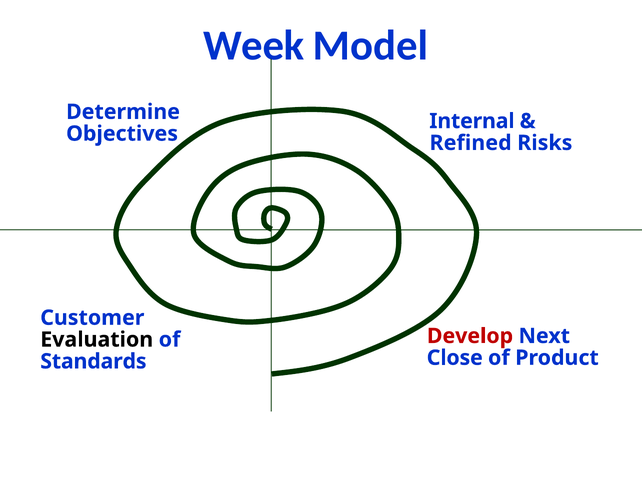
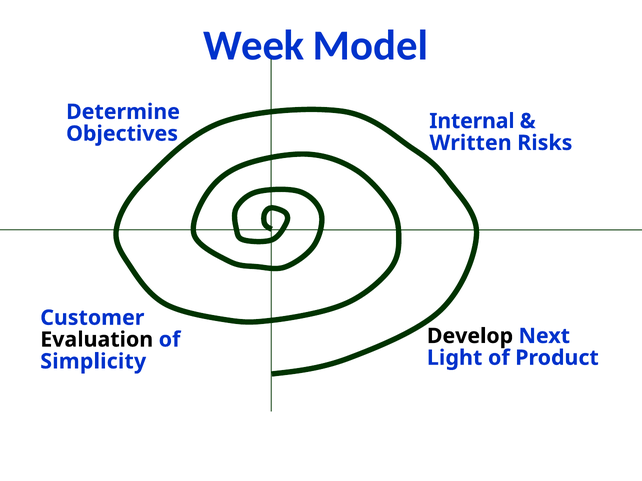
Refined: Refined -> Written (471, 143)
Develop colour: red -> black (470, 336)
Close: Close -> Light (455, 358)
Standards: Standards -> Simplicity (93, 362)
